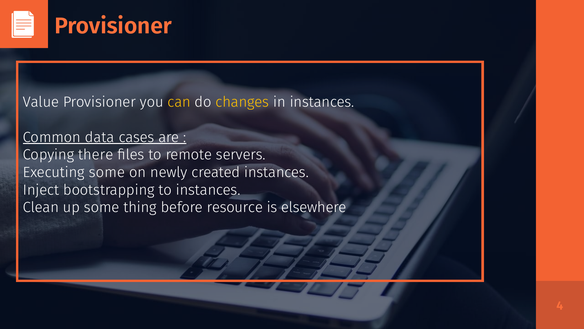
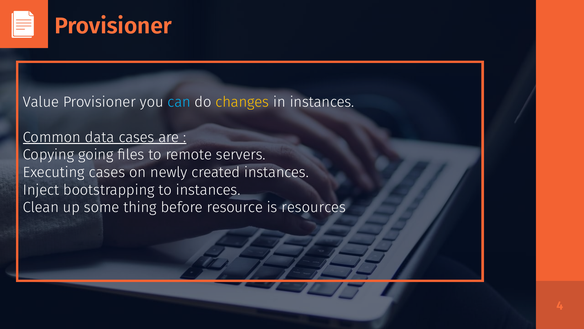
can colour: yellow -> light blue (179, 102)
there: there -> going (96, 155)
Executing some: some -> cases (107, 172)
elsewhere: elsewhere -> resources (314, 207)
